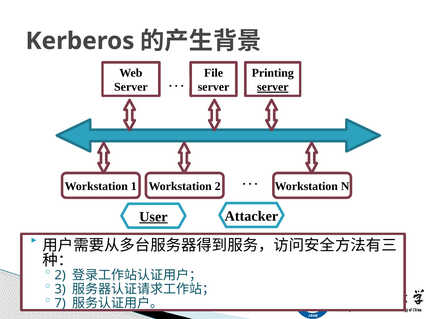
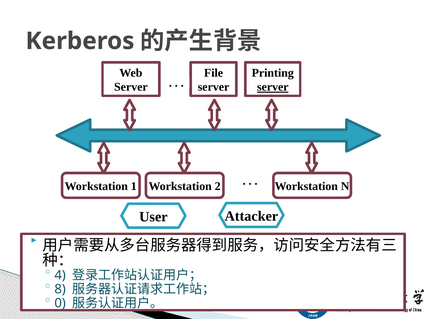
User underline: present -> none (153, 217)
2: 2 -> 4 (60, 276)
3: 3 -> 8 (60, 290)
7: 7 -> 0 (60, 304)
